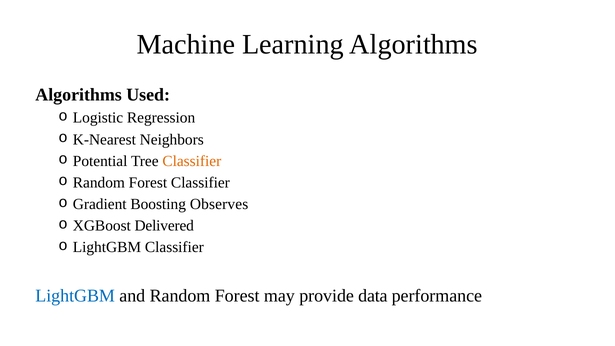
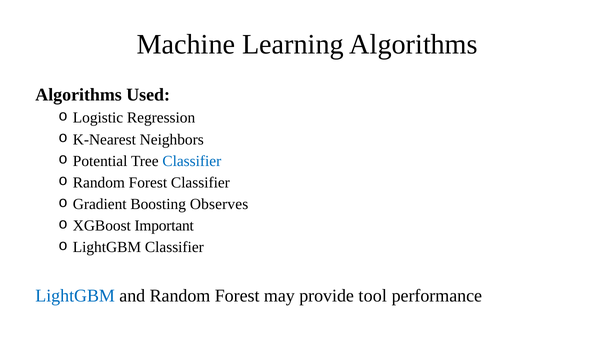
Classifier colour: orange -> blue (192, 161)
Delivered: Delivered -> Important (164, 225)
data: data -> tool (373, 296)
